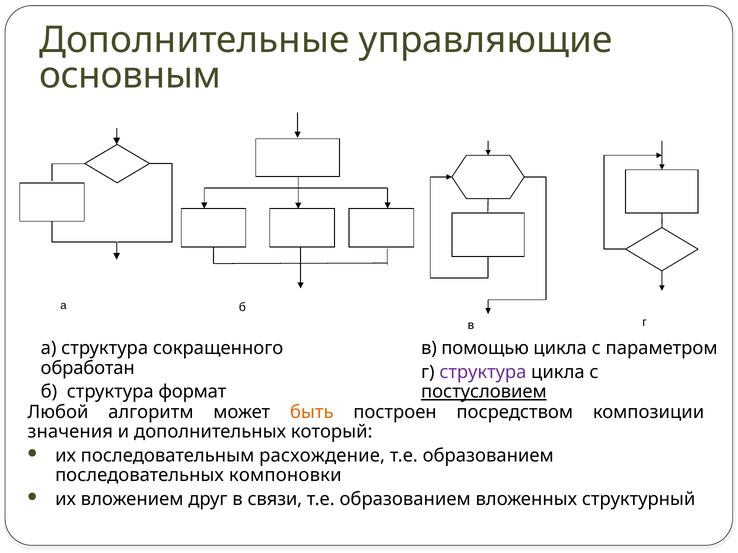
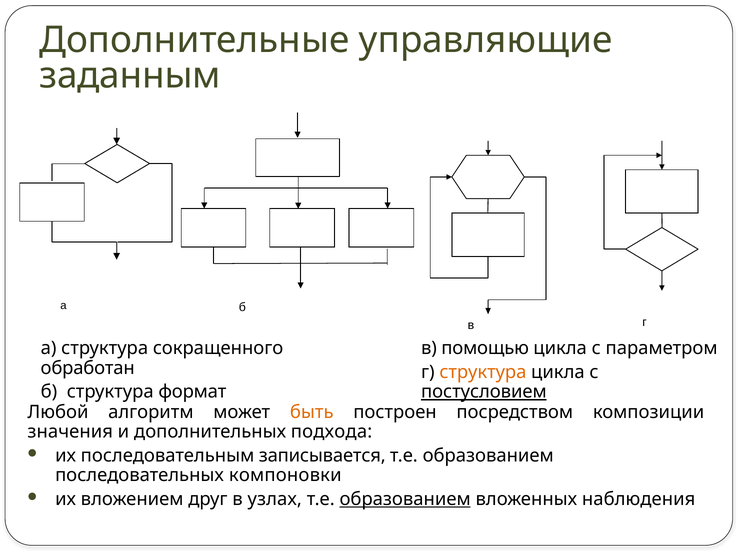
основным: основным -> заданным (130, 76)
структура colour: purple -> orange (483, 372)
который: который -> подхода (332, 432)
расхождение: расхождение -> записывается (322, 456)
связи: связи -> узлах (275, 499)
образованием underline: none -> present (405, 499)
структурный: структурный -> наблюдения (639, 499)
